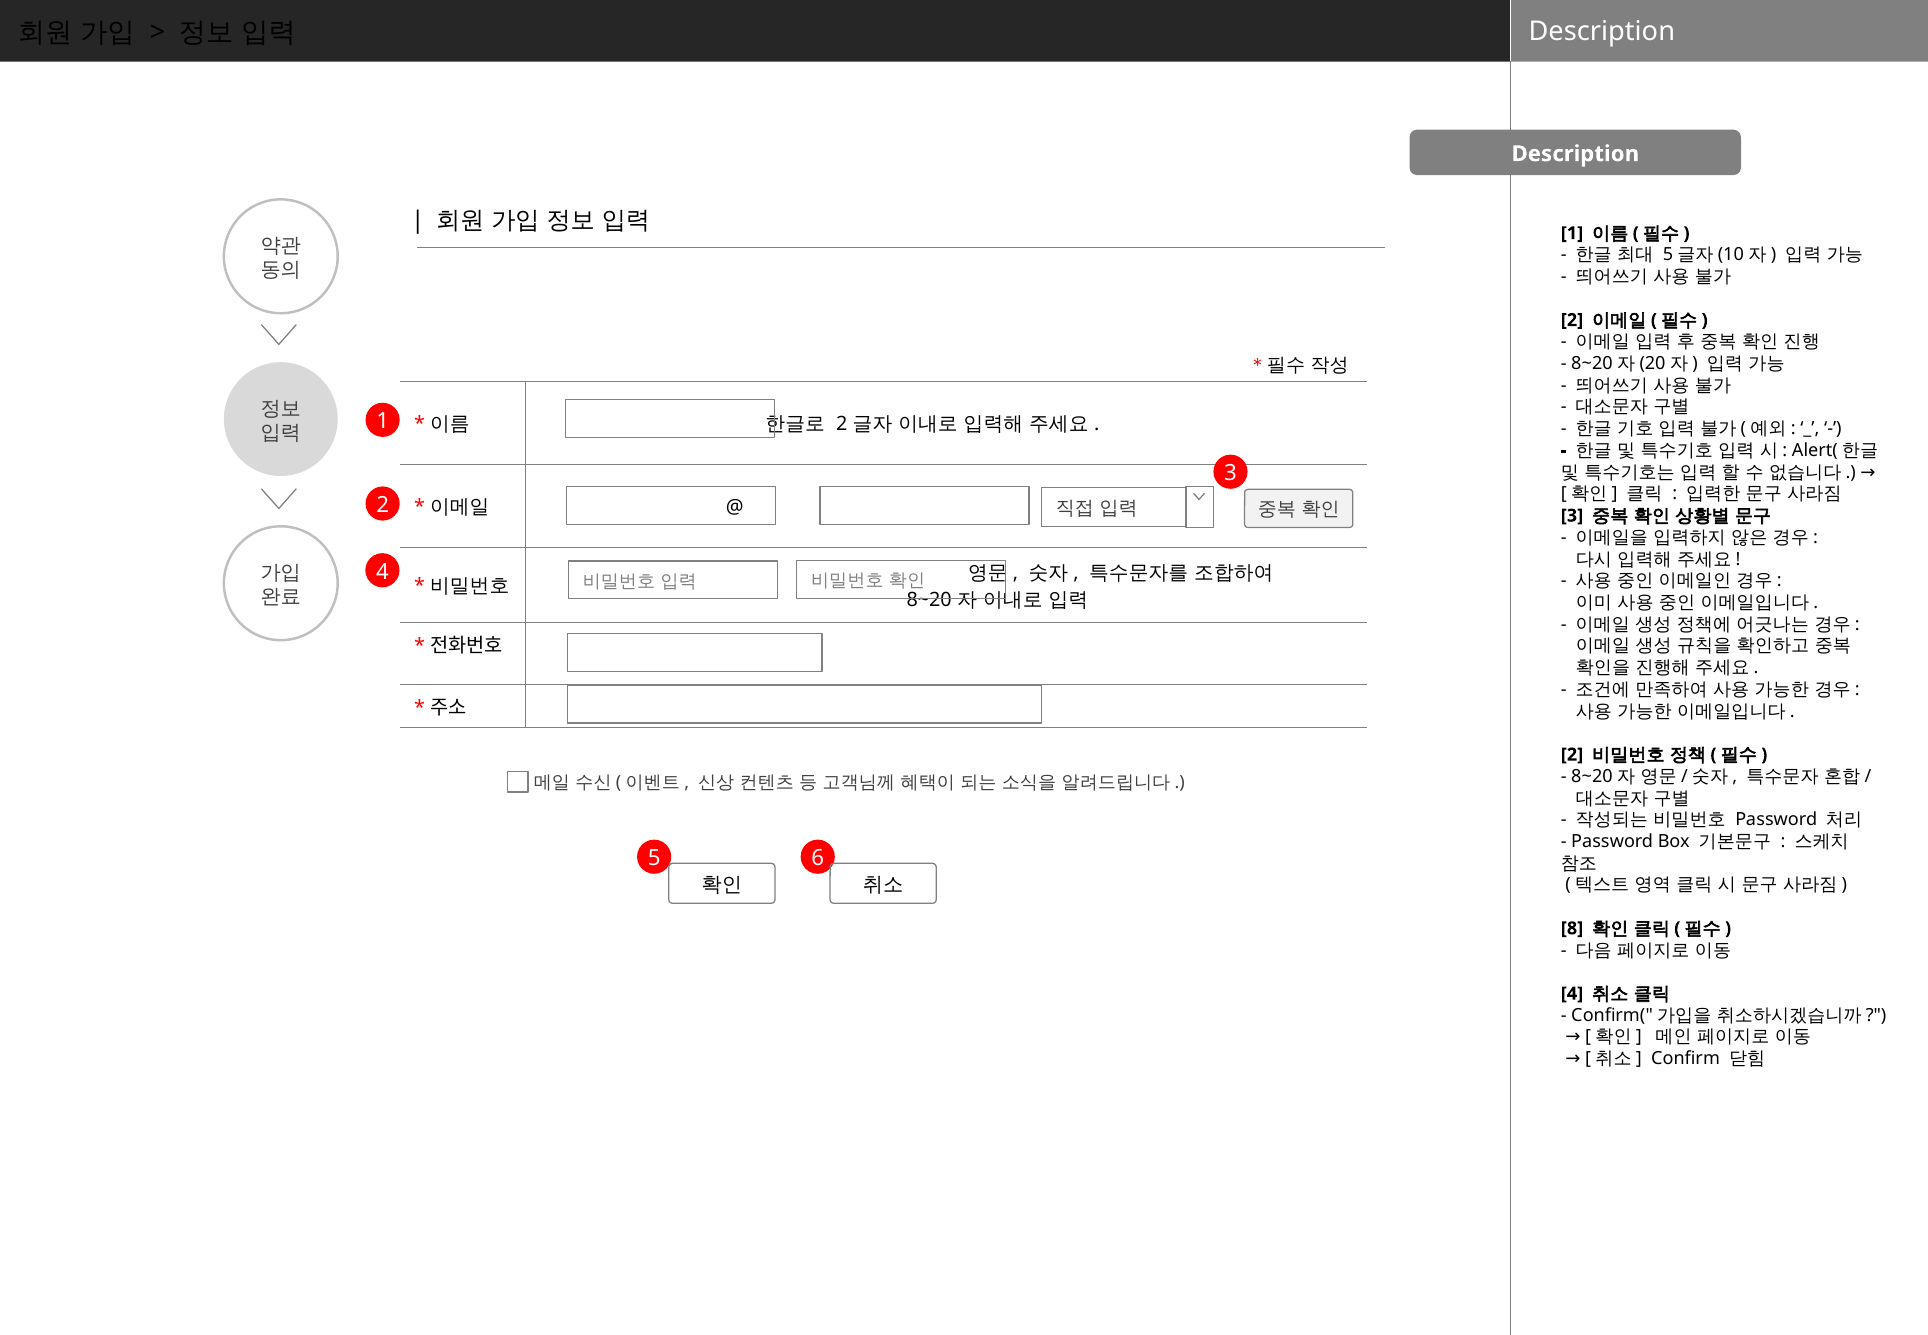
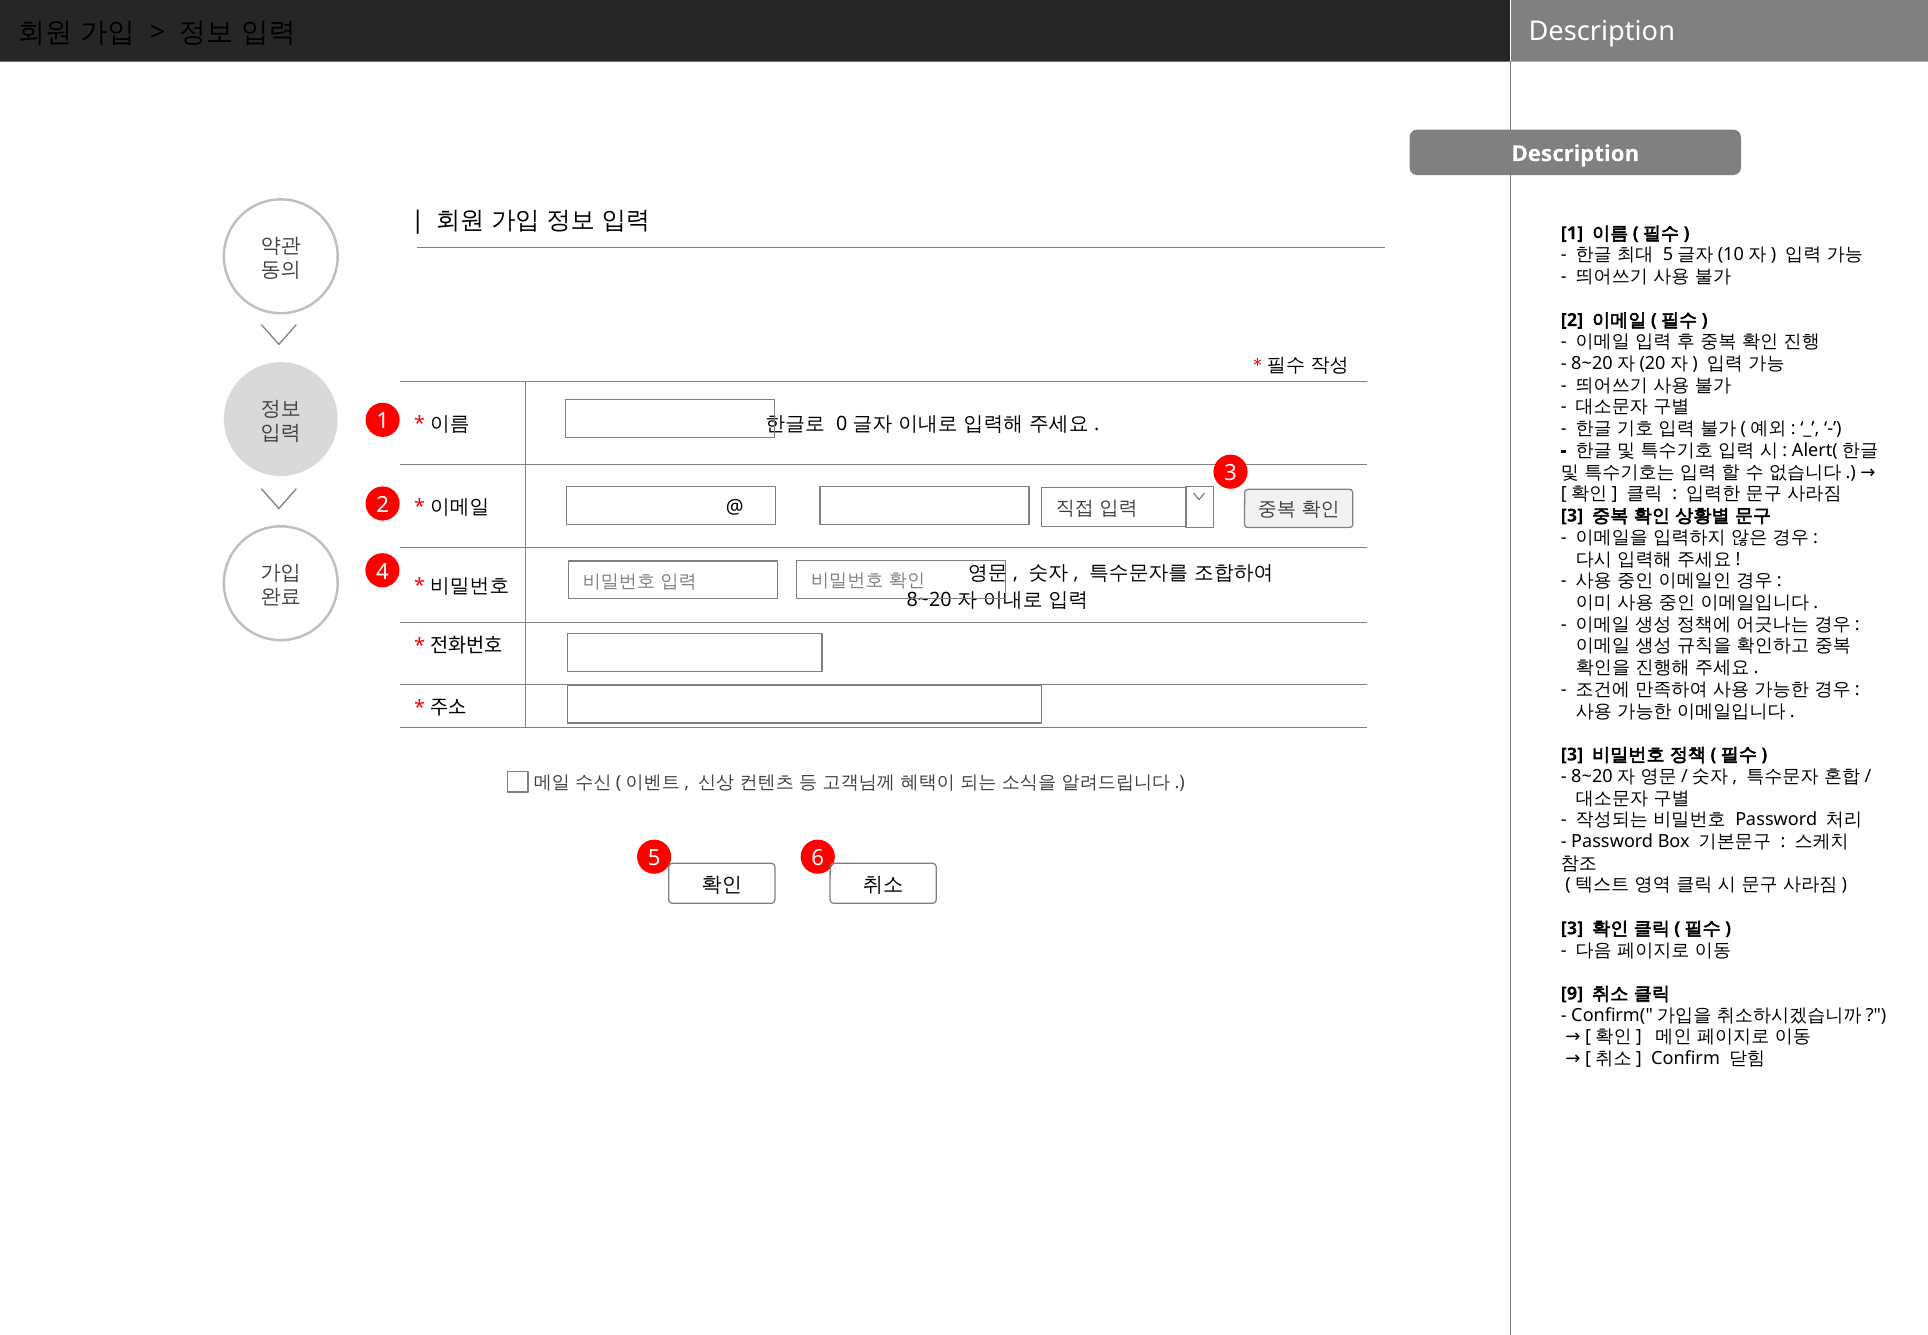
2: 2 -> 0 (842, 424)
2: 2 -> 3 (1572, 754)
8: 8 -> 3 (1572, 928)
4: 4 -> 9 (1572, 993)
